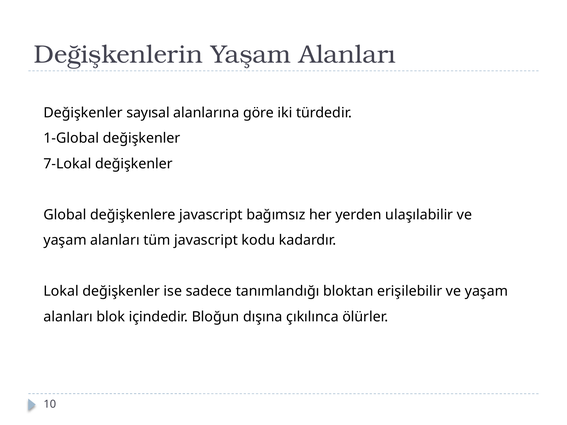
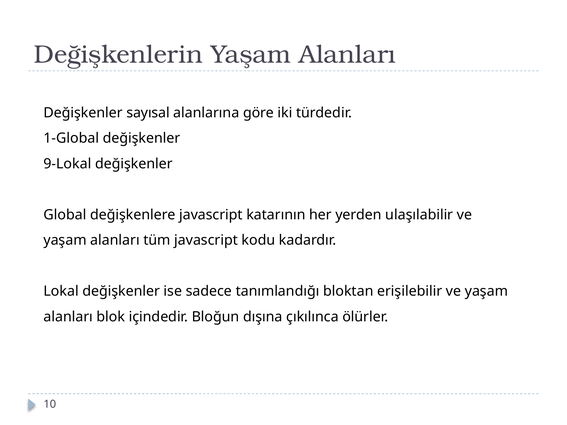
7-Lokal: 7-Lokal -> 9-Lokal (67, 164)
bağımsız: bağımsız -> katarının (276, 215)
